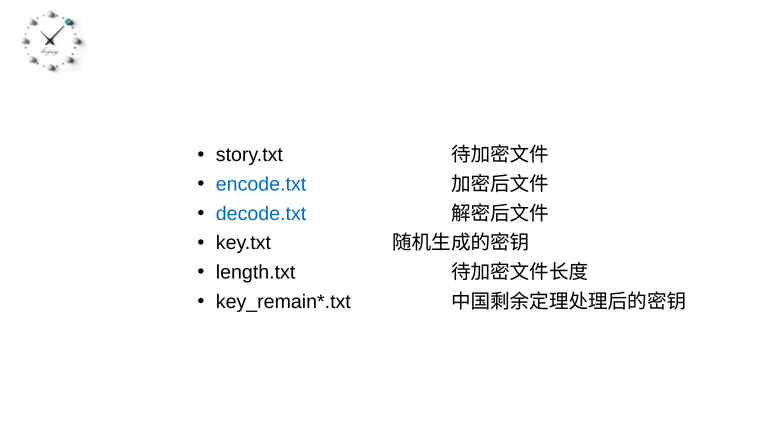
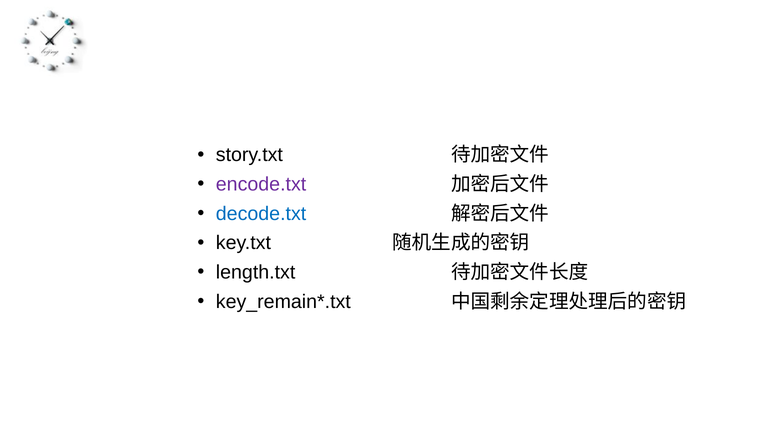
encode.txt colour: blue -> purple (261, 184)
